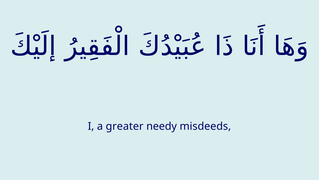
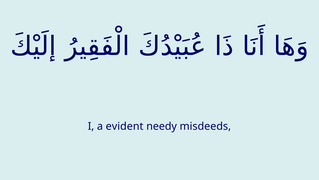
greater: greater -> evident (125, 126)
